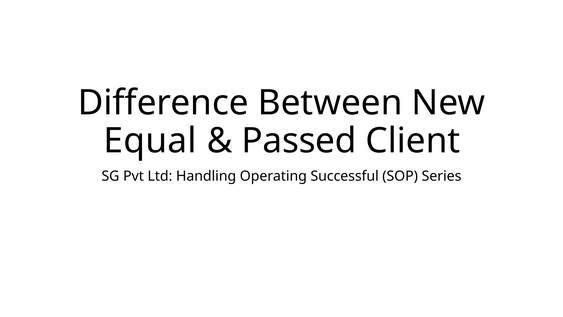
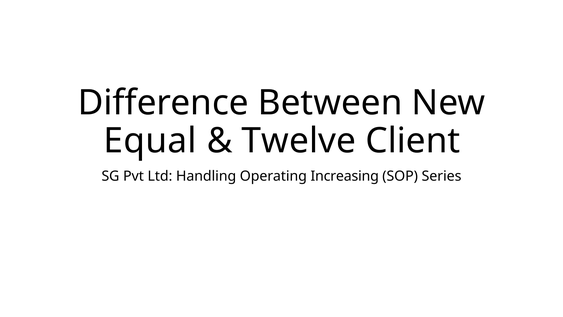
Passed: Passed -> Twelve (299, 141)
Successful: Successful -> Increasing (345, 176)
